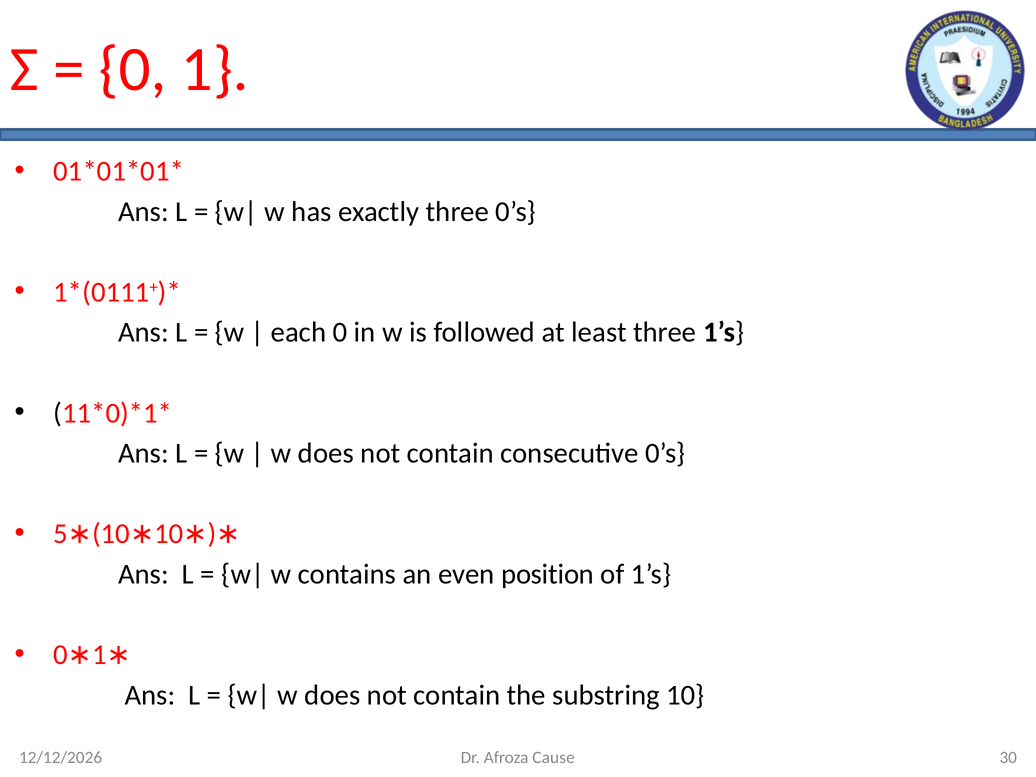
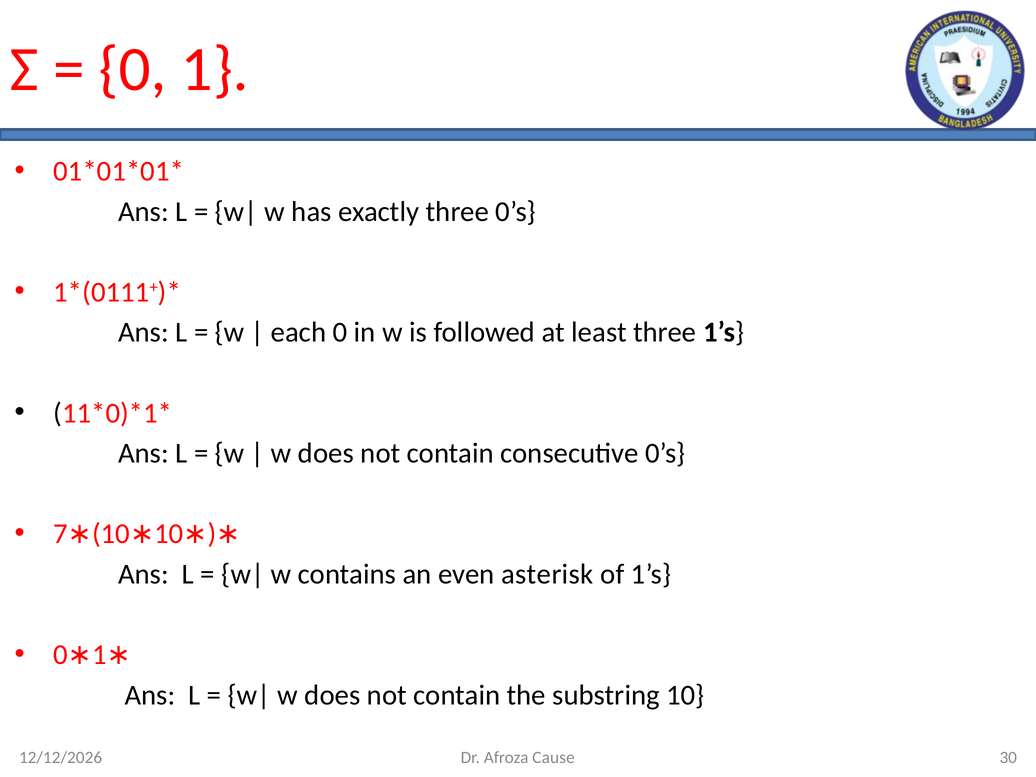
5: 5 -> 7 (61, 534)
position: position -> asterisk (547, 574)
